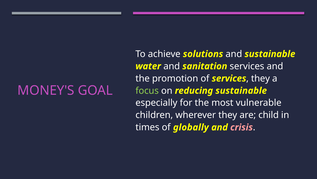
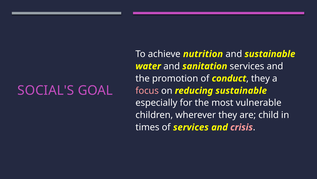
solutions: solutions -> nutrition (203, 54)
of services: services -> conduct (229, 78)
MONEY'S: MONEY'S -> SOCIAL'S (46, 90)
focus colour: light green -> pink (147, 90)
of globally: globally -> services (191, 127)
